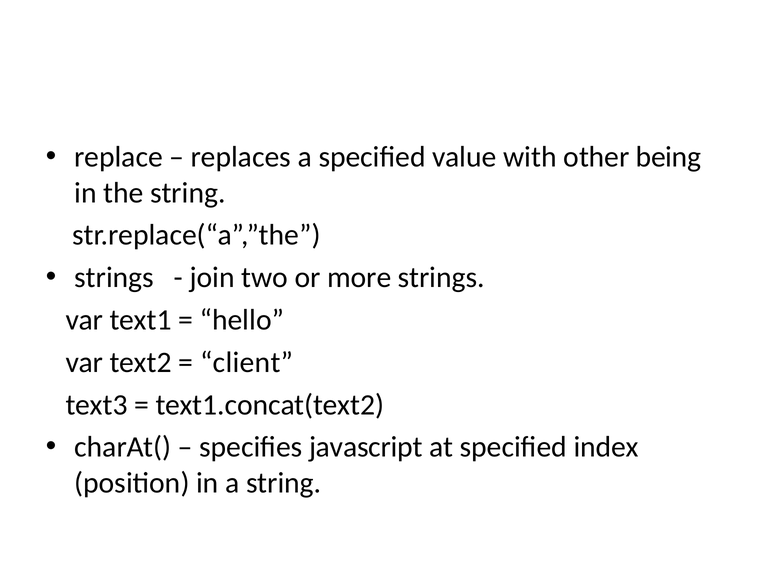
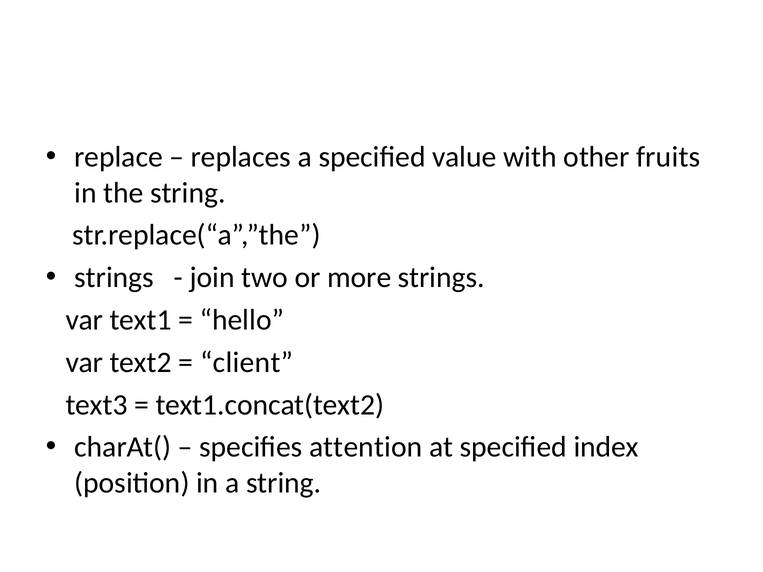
being: being -> fruits (668, 157)
javascript: javascript -> attention (366, 447)
